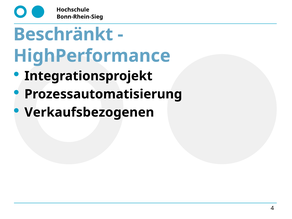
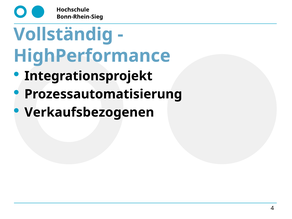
Beschränkt: Beschränkt -> Vollständig (63, 34)
